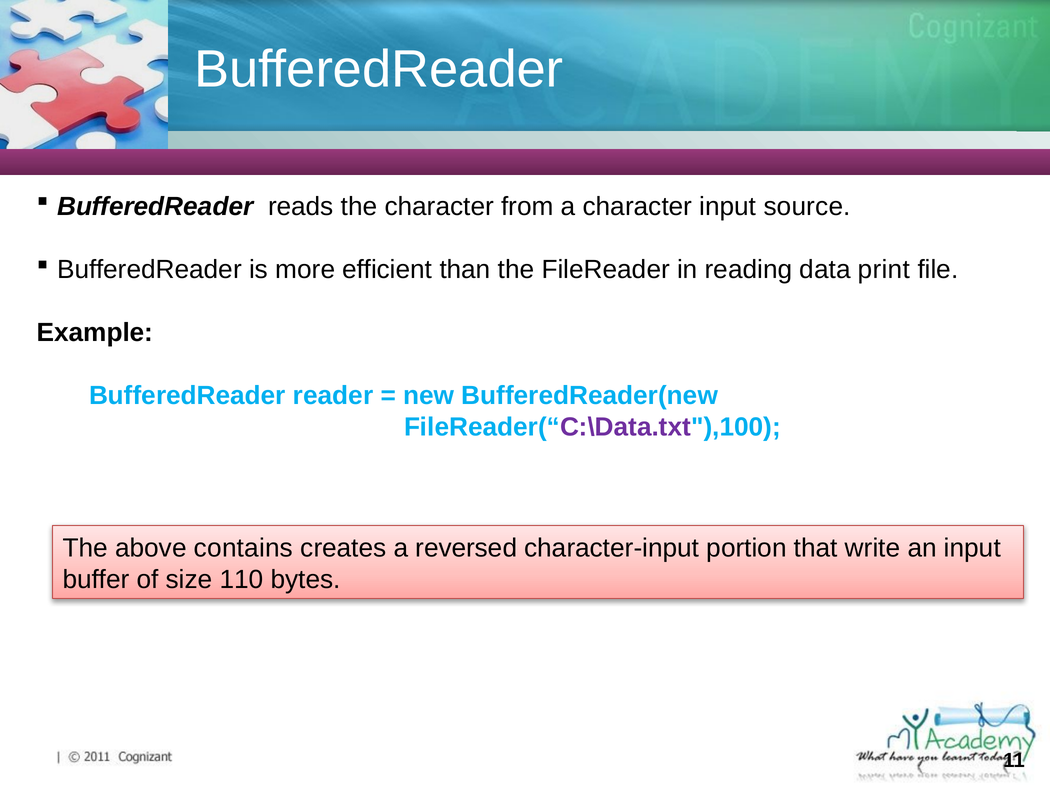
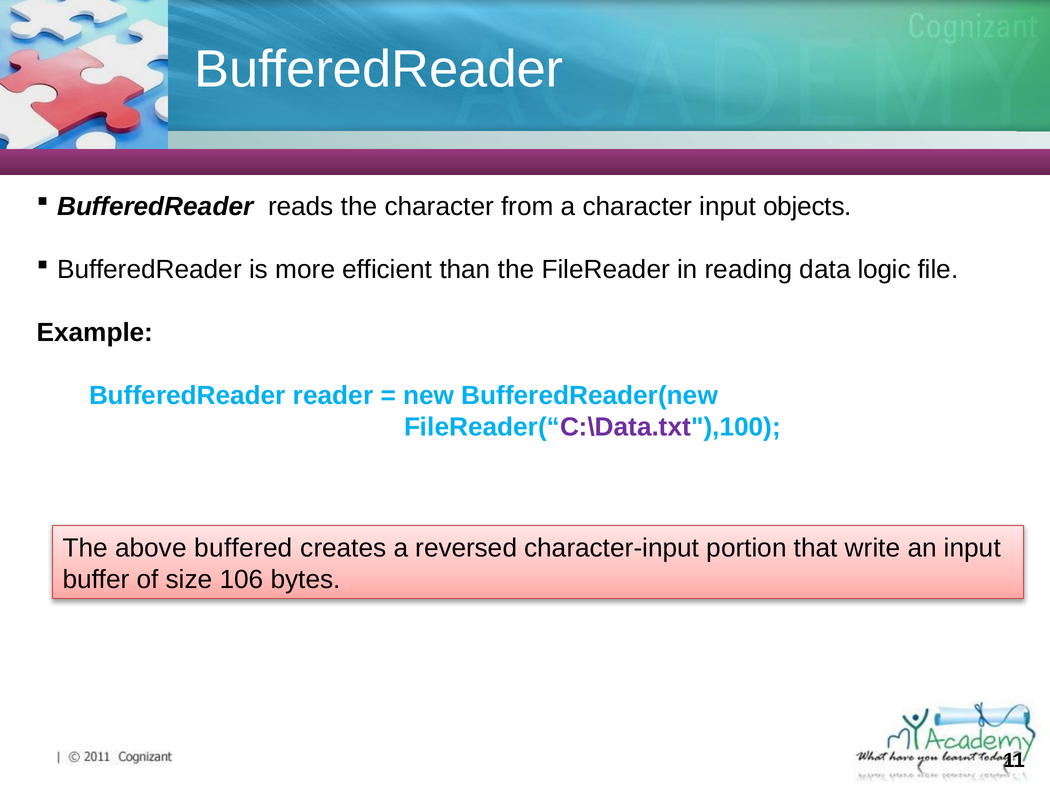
source: source -> objects (807, 206)
print: print -> logic (884, 269)
contains: contains -> buffered (243, 548)
110: 110 -> 106 (242, 579)
